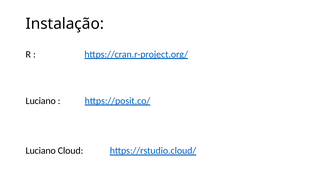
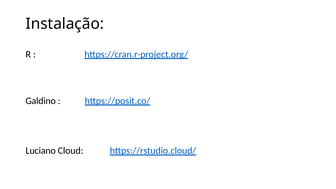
Luciano: Luciano -> Galdino (41, 101)
